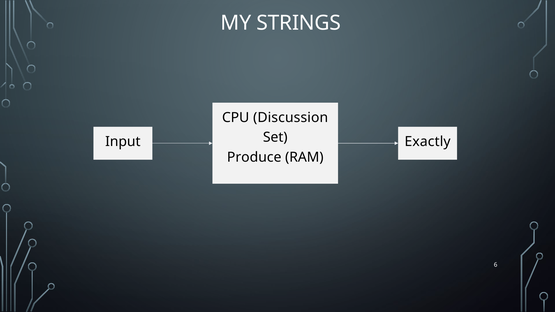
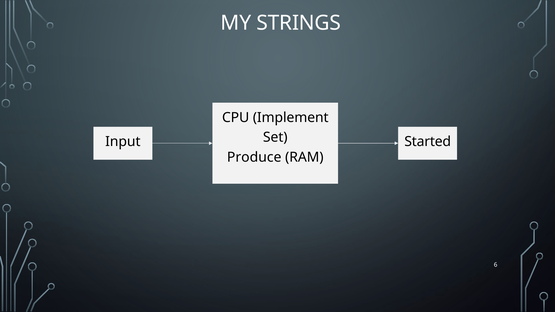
Discussion: Discussion -> Implement (291, 118)
Exactly: Exactly -> Started (428, 142)
